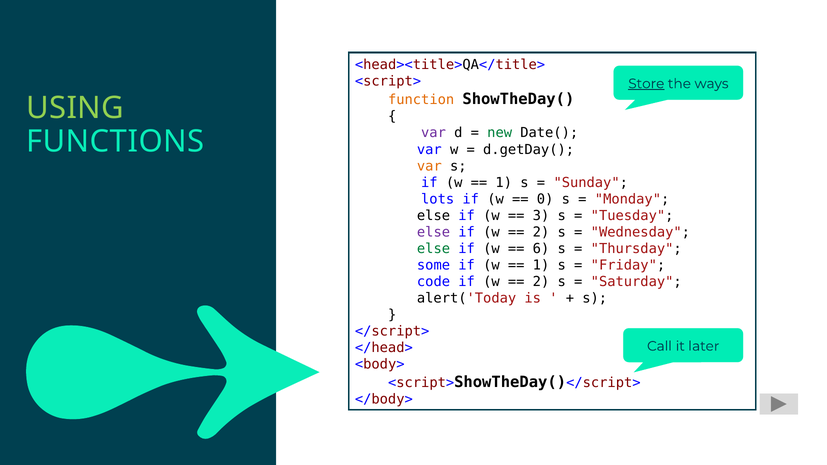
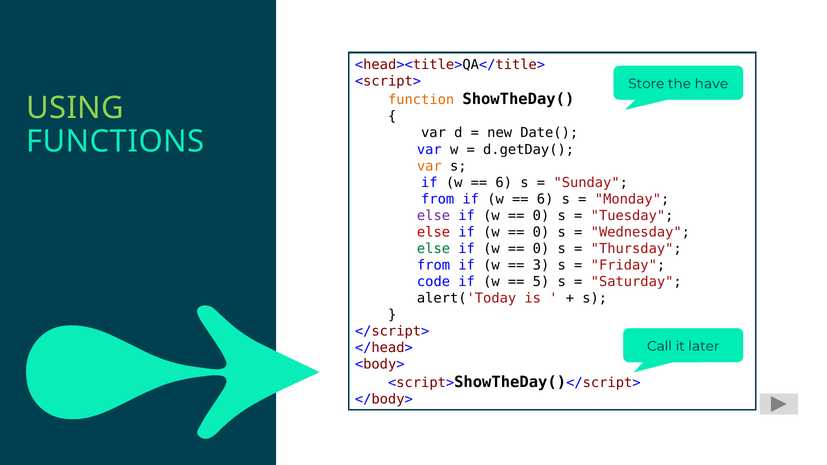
Store underline: present -> none (646, 84)
ways: ways -> have (711, 84)
var colour: purple -> black (433, 133)
new colour: green -> black (500, 133)
1: 1 -> 6 (504, 183)
lots: lots -> from (438, 199)
0: 0 -> 6 (545, 199)
else colour: black -> purple (434, 216)
3: 3 -> 0 (541, 216)
else colour: purple -> red (434, 232)
2: 2 -> 0 (541, 232)
6: 6 -> 0 (541, 249)
some: some -> from (434, 265)
1: 1 -> 3 (541, 265)
2: 2 -> 5 (541, 282)
